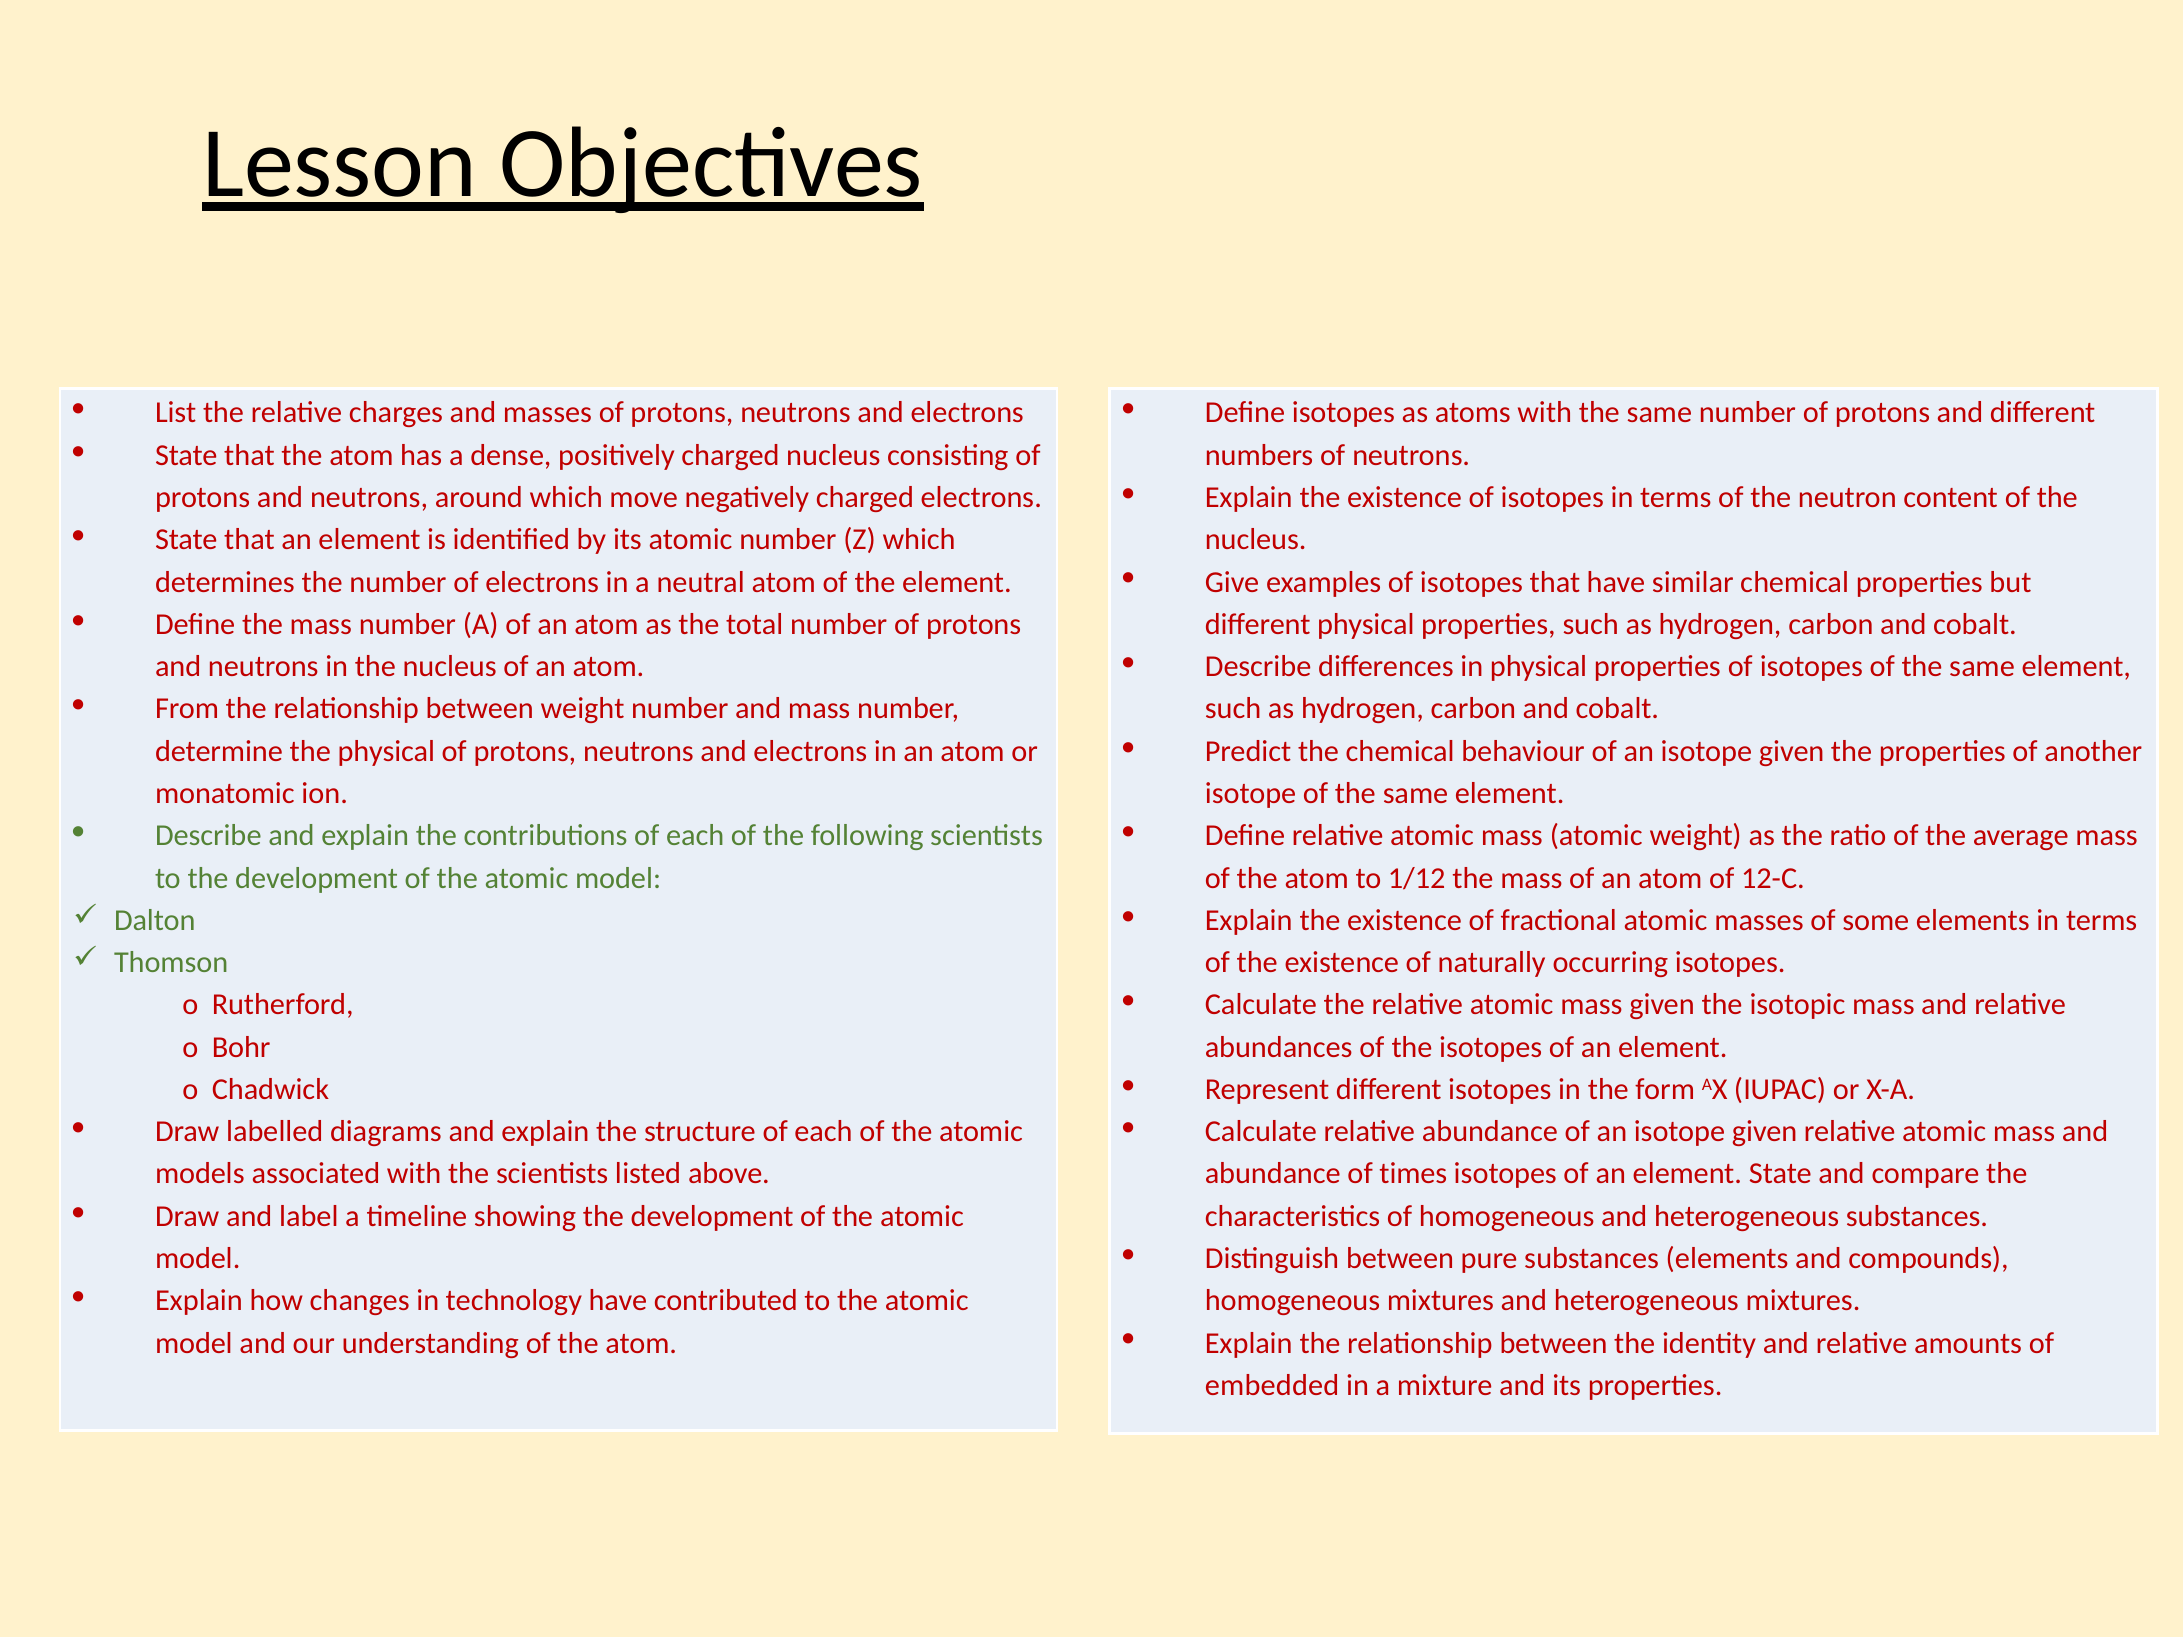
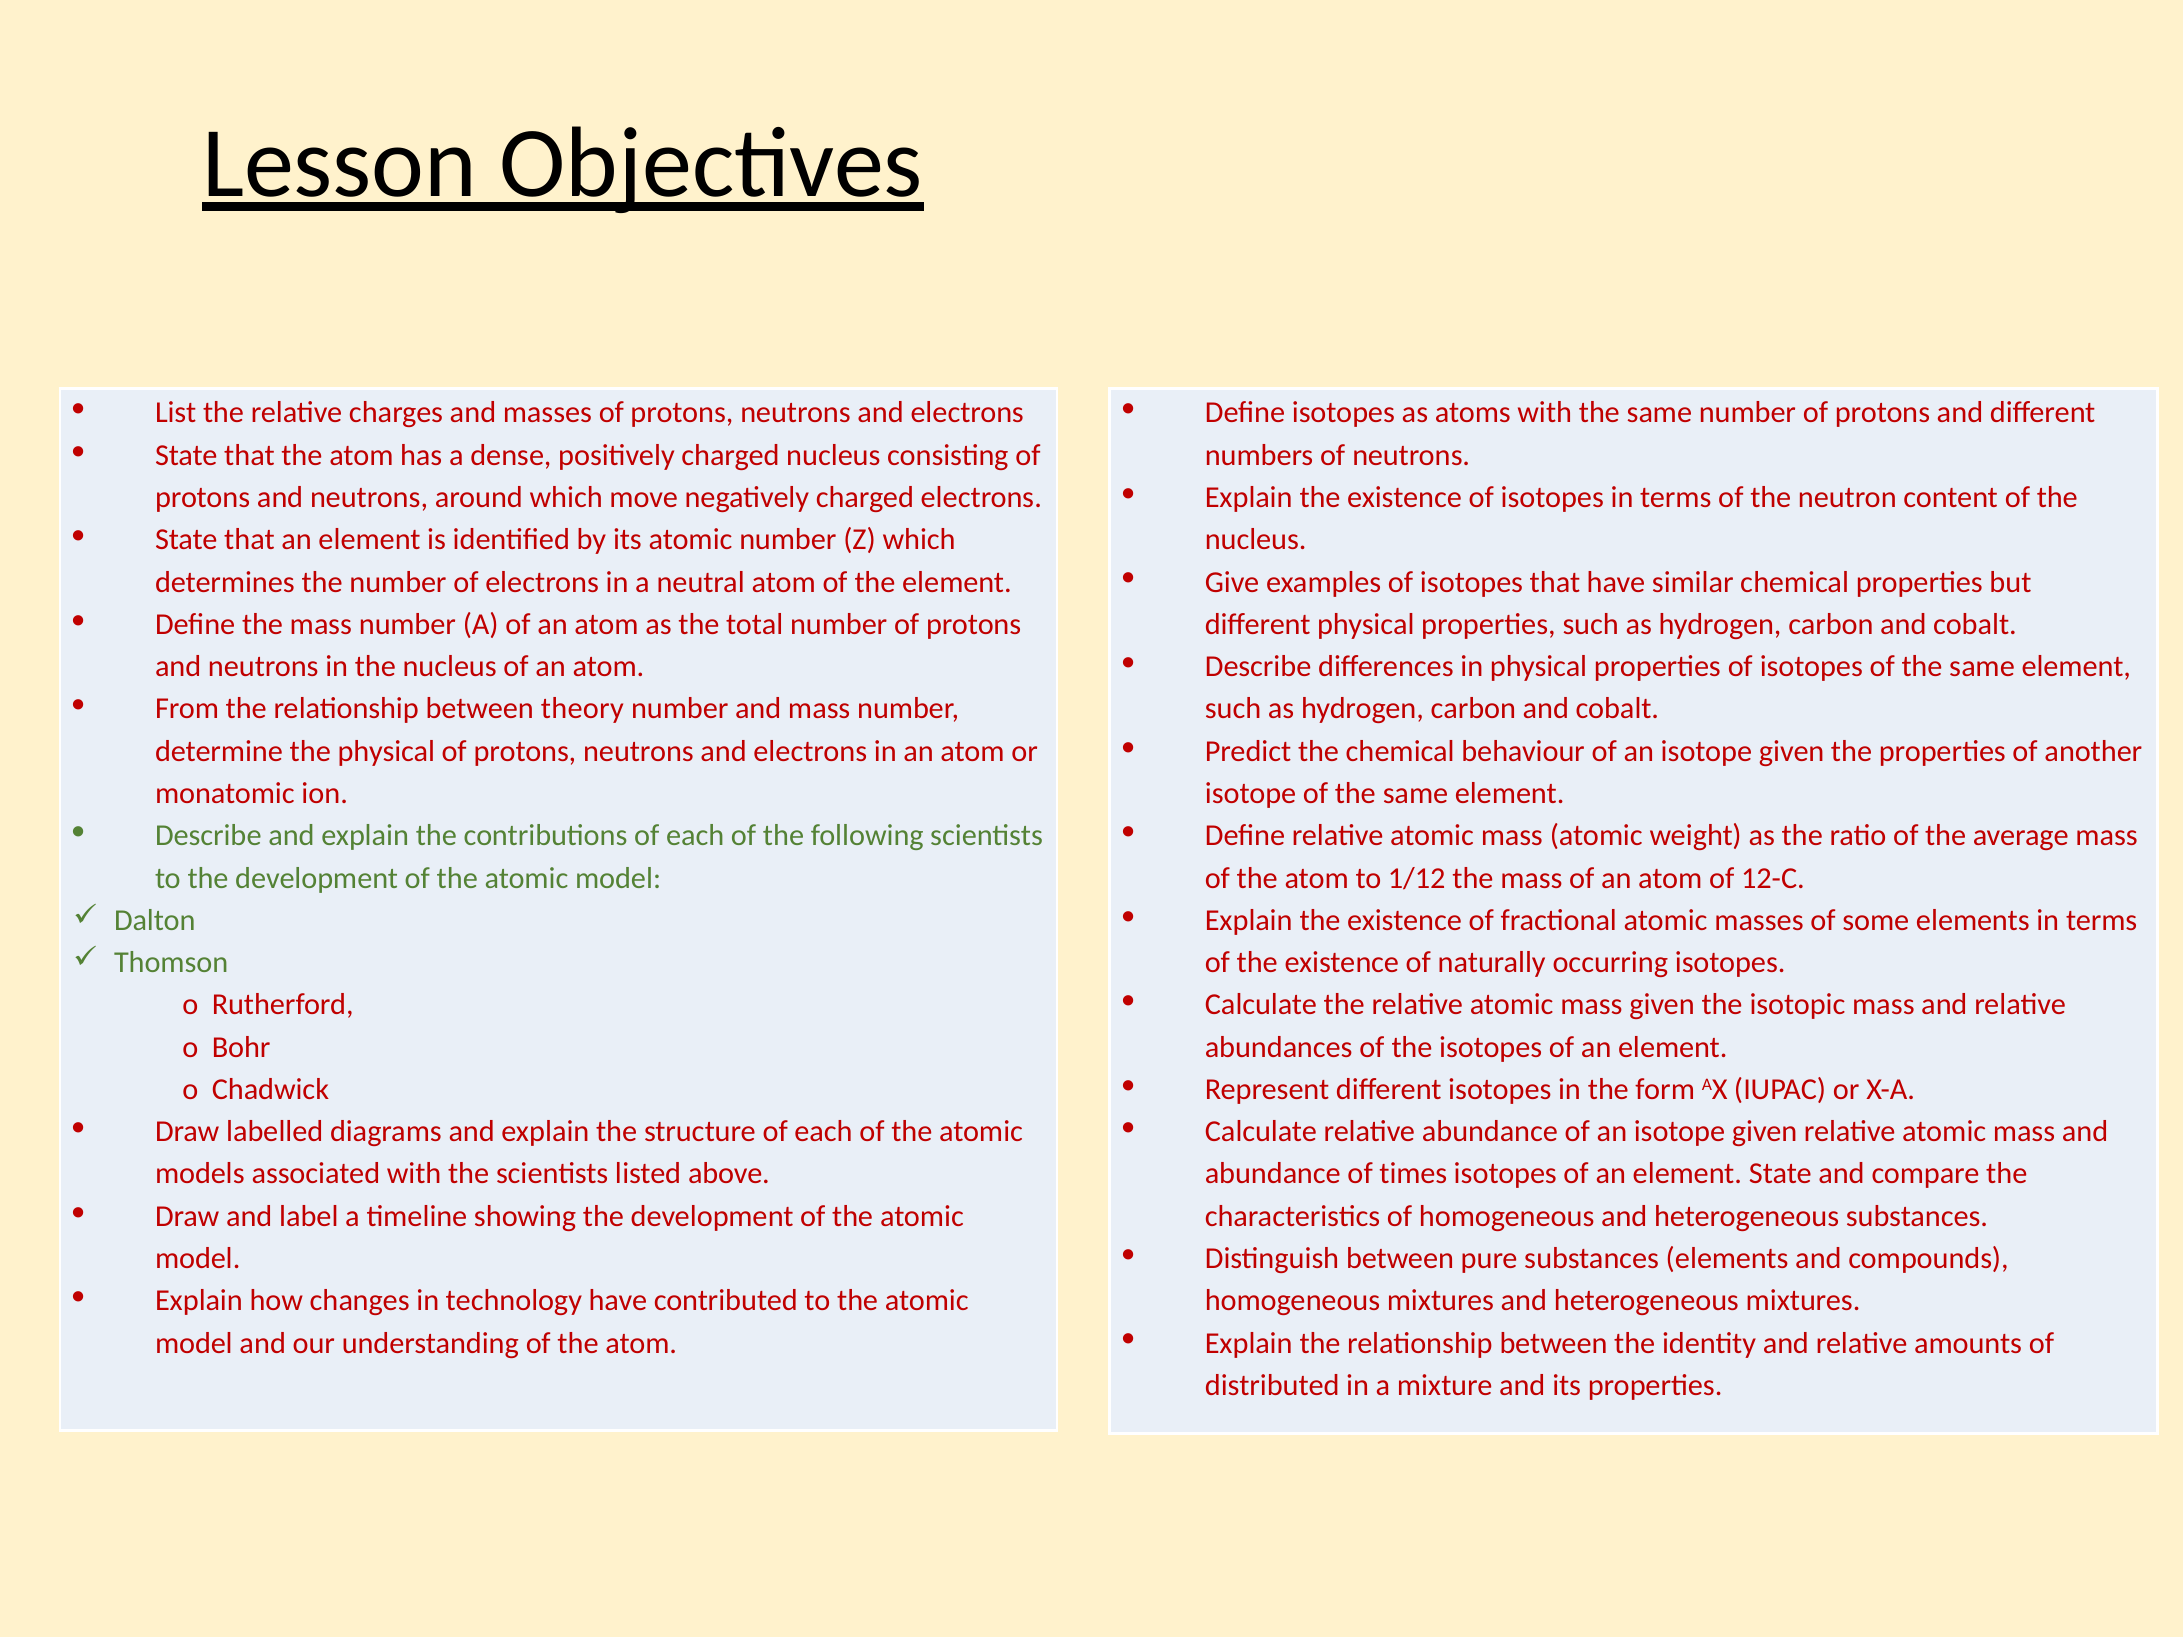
between weight: weight -> theory (582, 709)
embedded: embedded -> distributed (1272, 1386)
